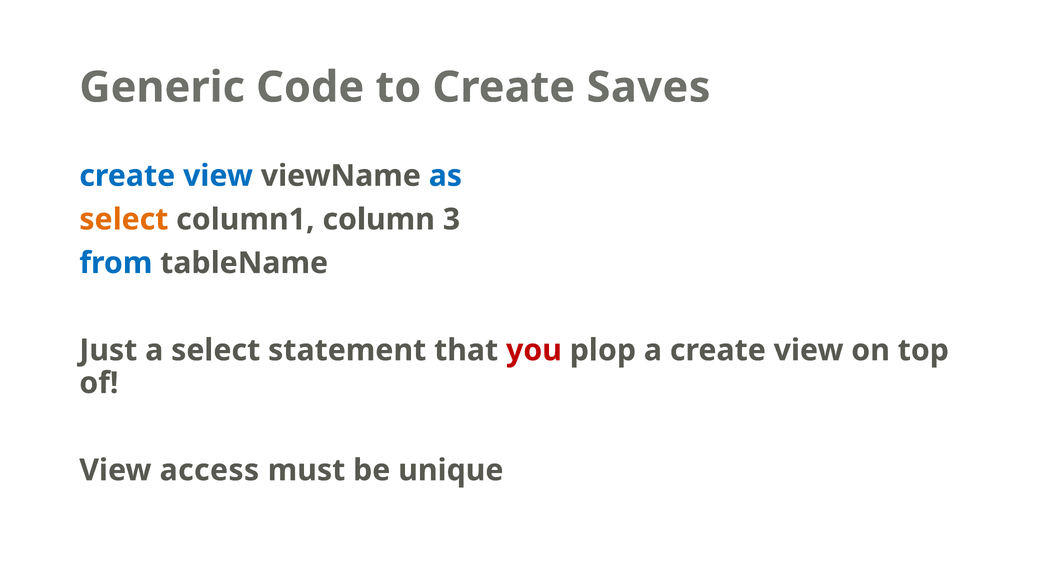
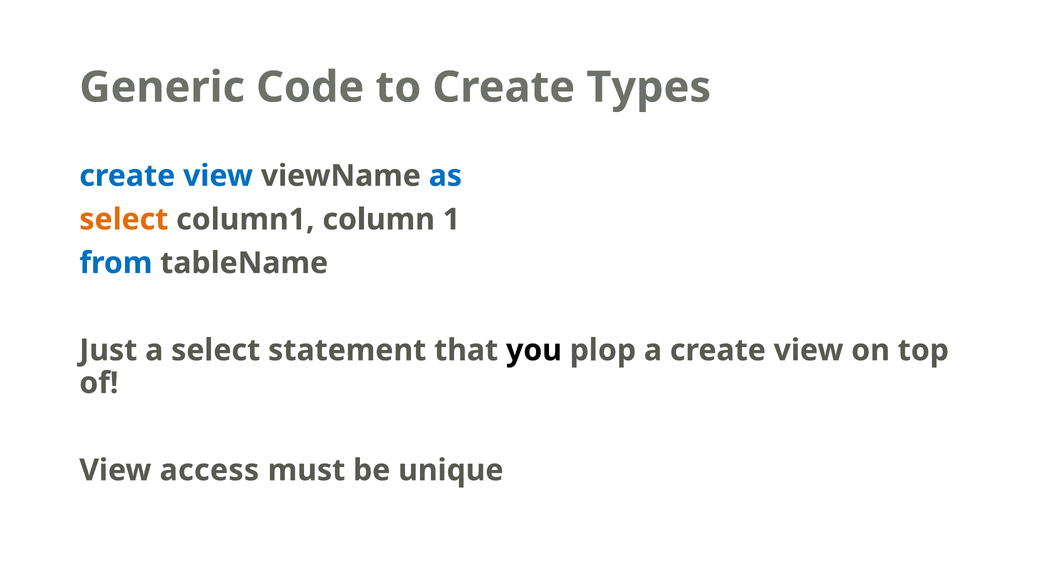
Saves: Saves -> Types (649, 87)
3: 3 -> 1 (451, 219)
you colour: red -> black (534, 350)
